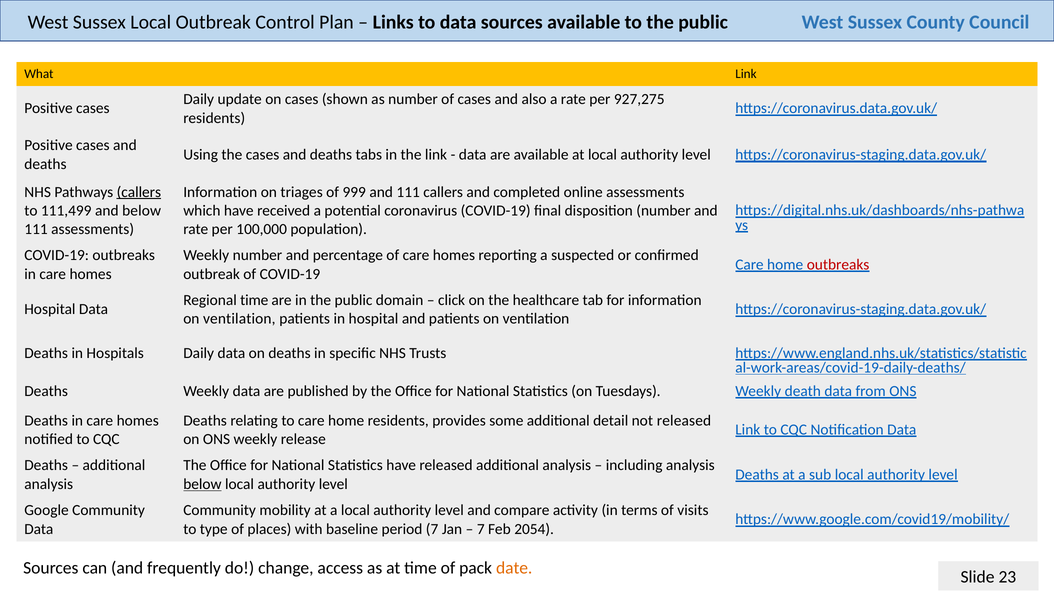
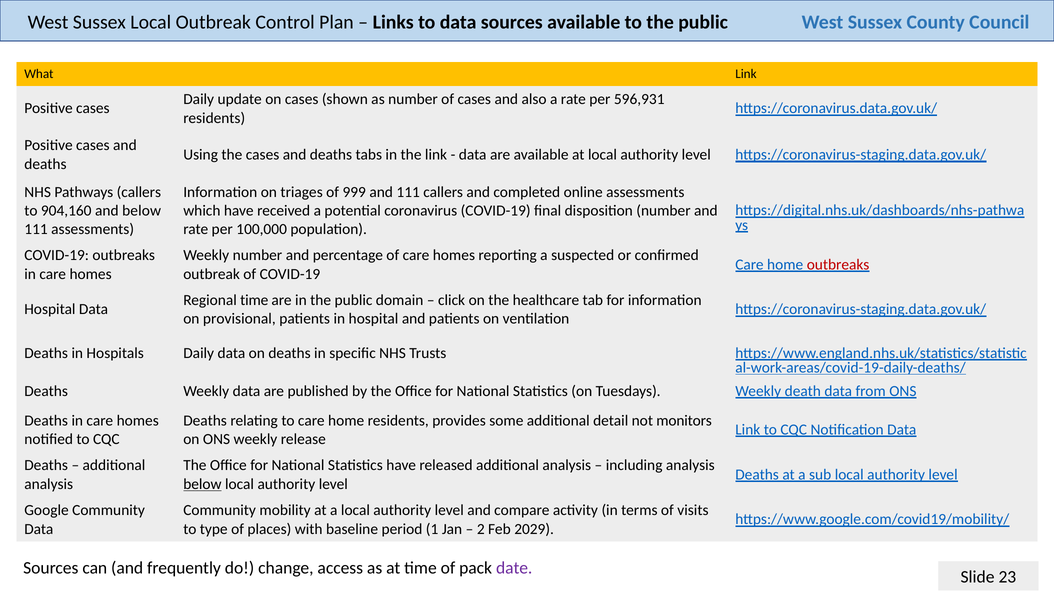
927,275: 927,275 -> 596,931 (639, 99)
callers underline: present -> none (139, 192)
111,499: 111,499 -> 904,160 (66, 211)
ventilation: ventilation -> provisional (239, 319)
not released: released -> monitors (684, 420)
period 7: 7 -> 1 (432, 529)
7: 7 -> 2 (481, 529)
2054: 2054 -> 2029 (534, 529)
date colour: orange -> purple (514, 568)
